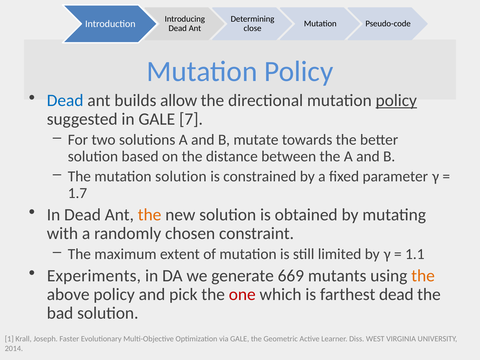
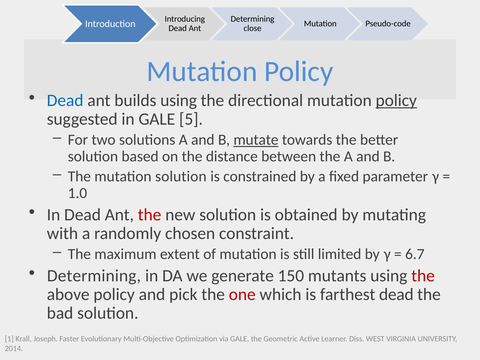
builds allow: allow -> using (179, 100)
7: 7 -> 5 (191, 119)
mutate underline: none -> present (256, 140)
1.7: 1.7 -> 1.0 (77, 193)
the colour: orange -> red (150, 215)
1.1: 1.1 -> 6.7 (415, 254)
Experiments: Experiments -> Determining (94, 276)
669: 669 -> 150 (291, 276)
the colour: orange -> red (423, 276)
